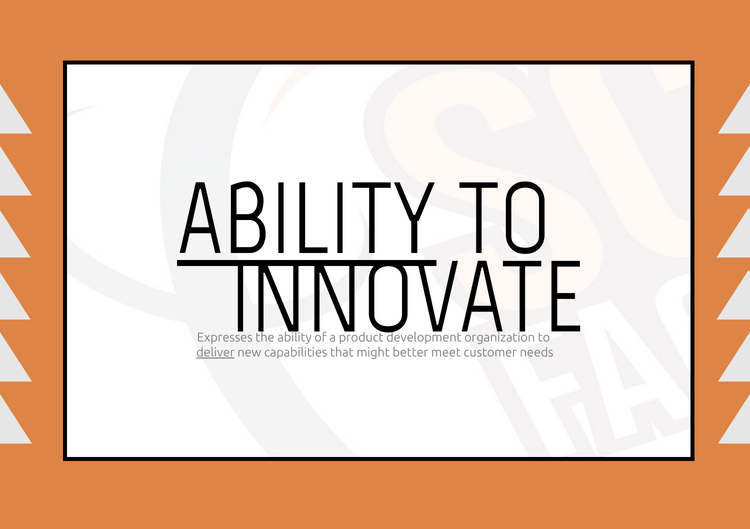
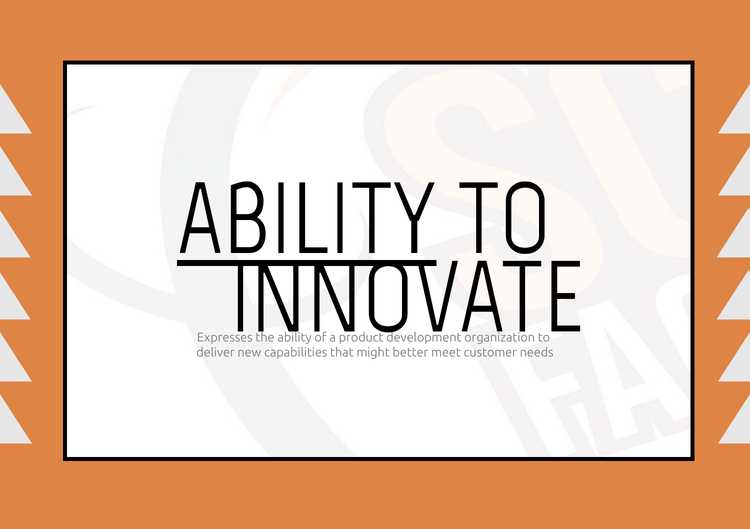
deliver underline: present -> none (216, 352)
